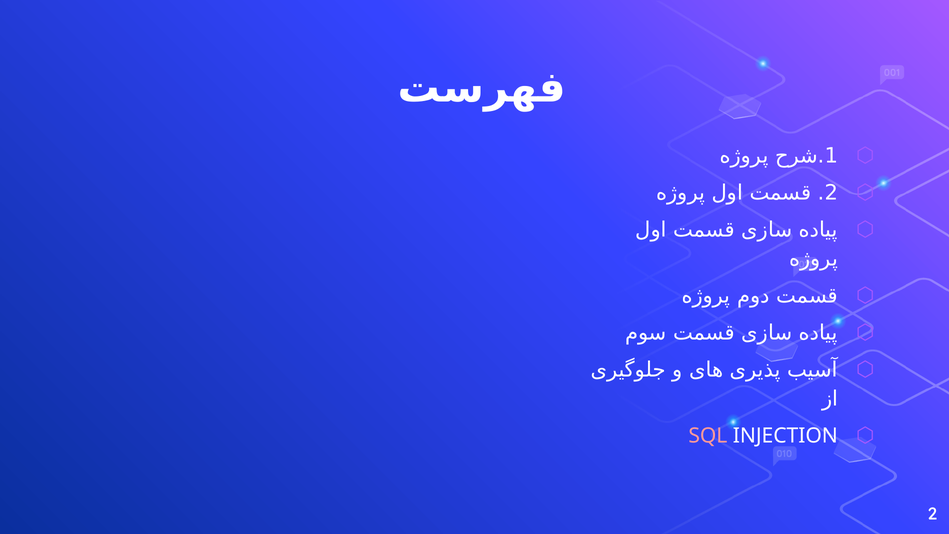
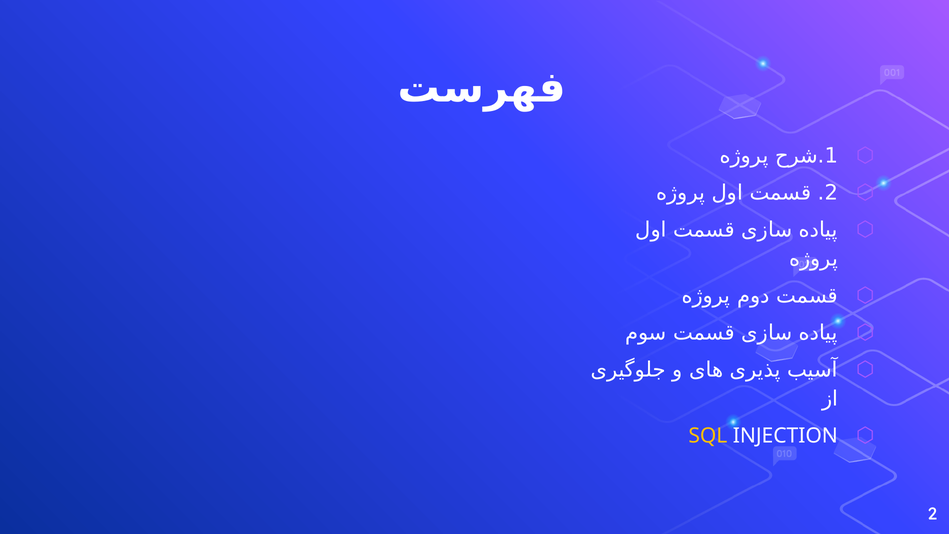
SQL colour: pink -> yellow (708, 436)
